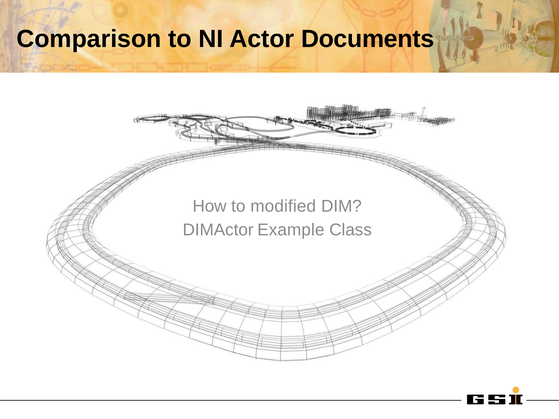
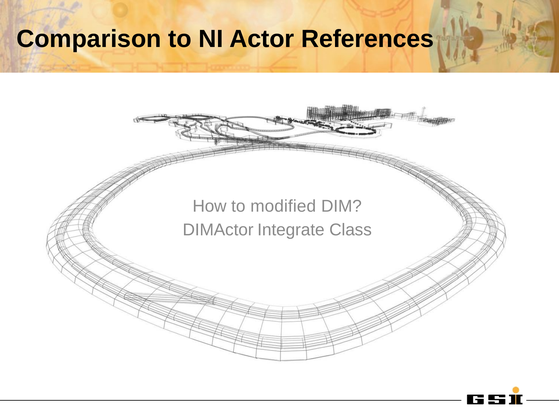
Documents: Documents -> References (368, 39)
Example: Example -> Integrate (291, 230)
